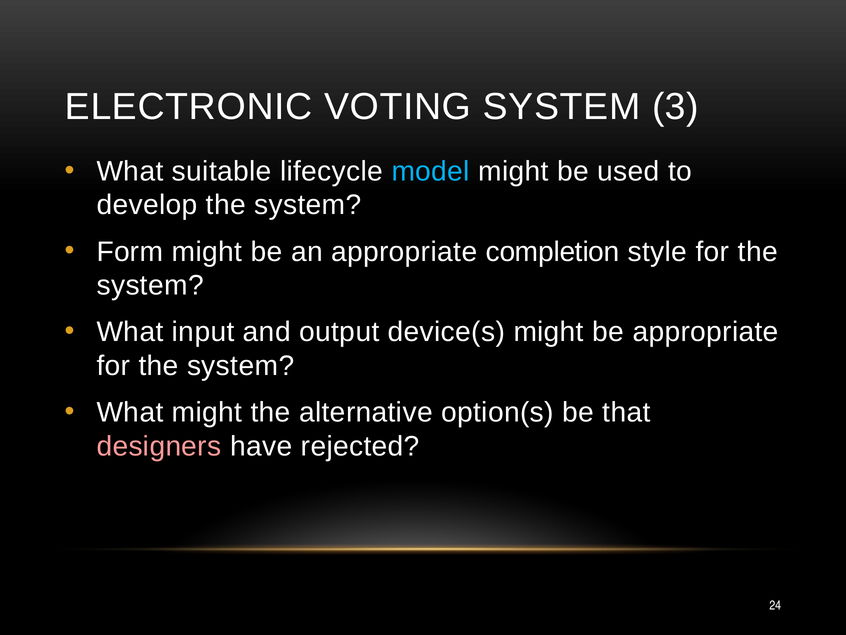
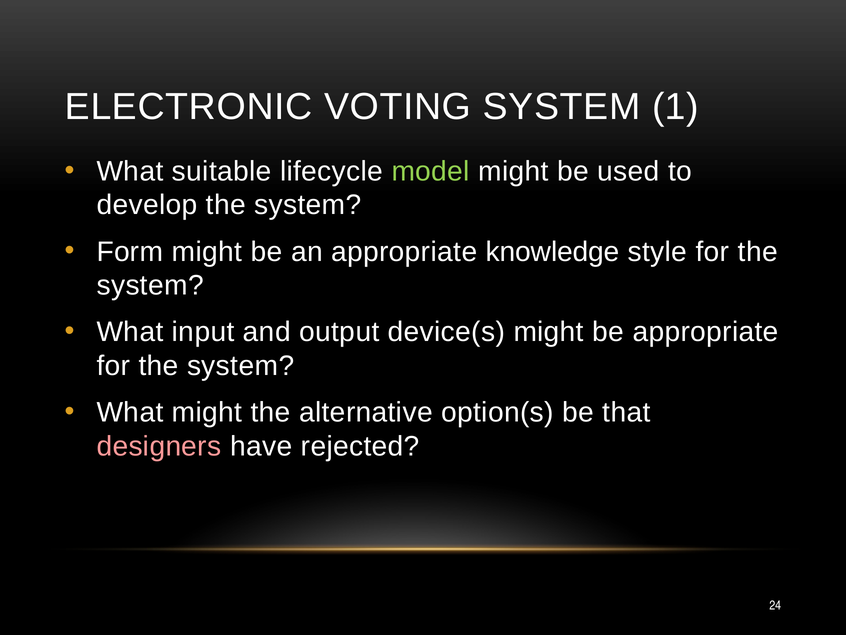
3: 3 -> 1 (675, 107)
model colour: light blue -> light green (431, 171)
completion: completion -> knowledge (553, 252)
